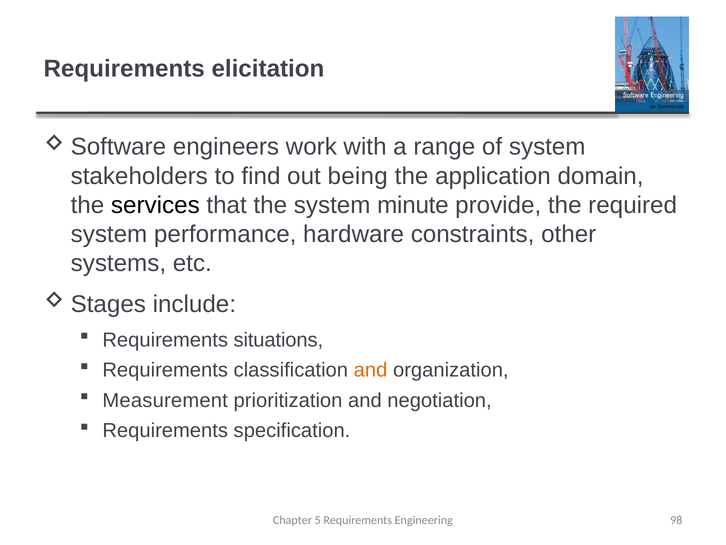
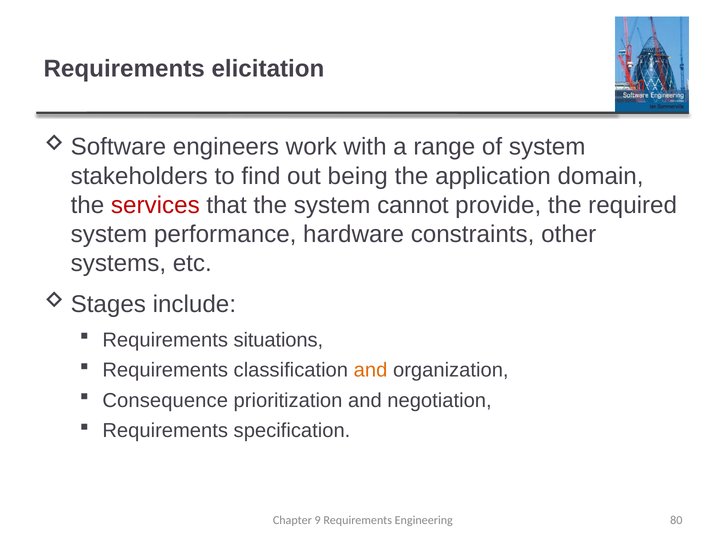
services colour: black -> red (155, 205)
minute: minute -> cannot (413, 205)
Measurement: Measurement -> Consequence (165, 400)
5: 5 -> 9 (318, 520)
98: 98 -> 80 (676, 520)
